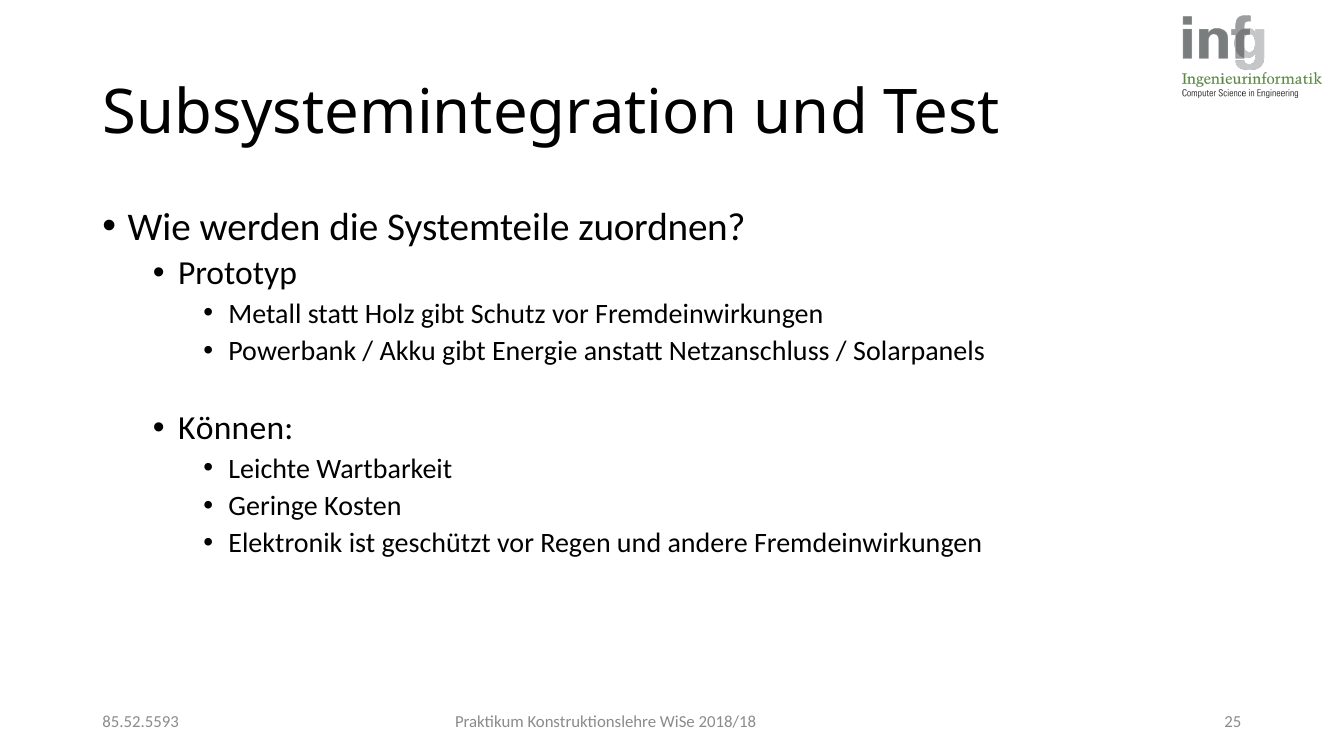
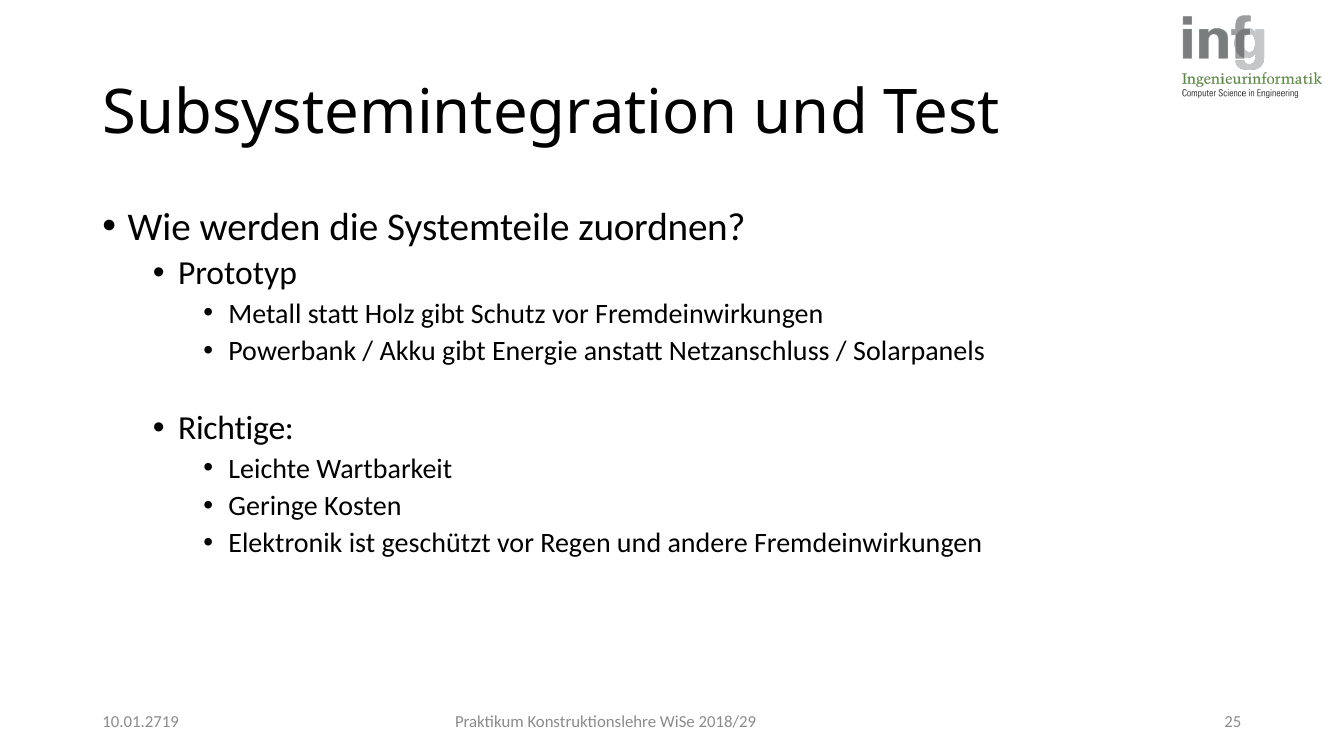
Können: Können -> Richtige (236, 428)
85.52.5593: 85.52.5593 -> 10.01.2719 (141, 722)
2018/18: 2018/18 -> 2018/29 (727, 722)
